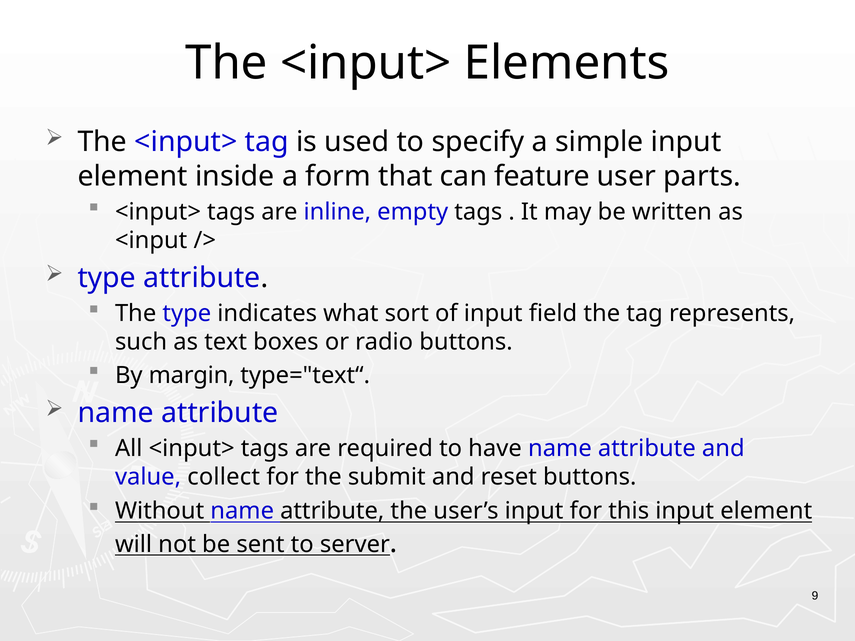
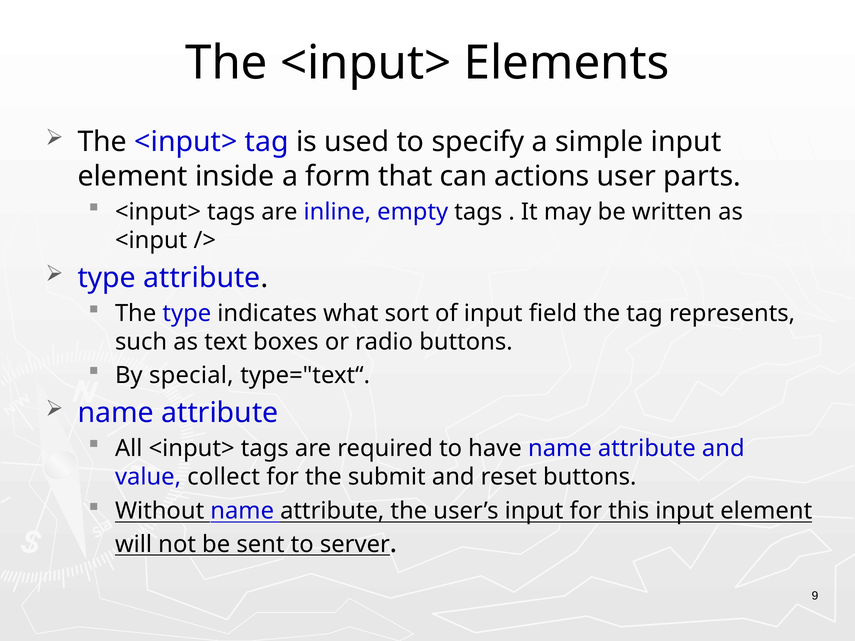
feature: feature -> actions (542, 176)
margin: margin -> special (191, 375)
